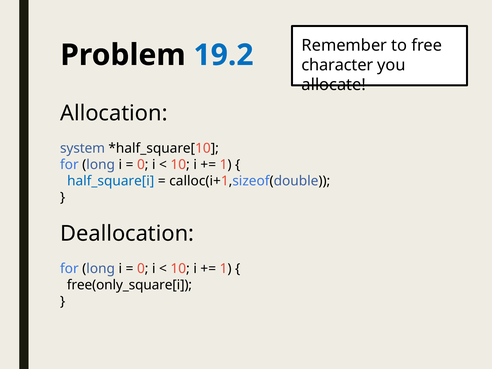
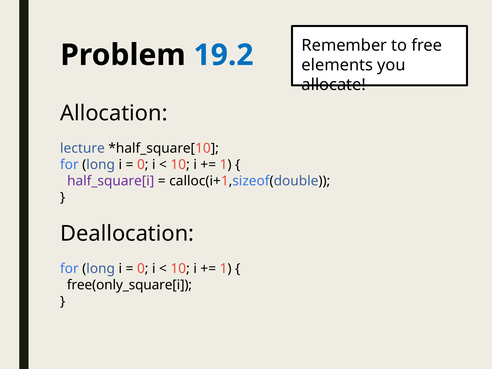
character: character -> elements (337, 65)
system: system -> lecture (82, 148)
half_square[i colour: blue -> purple (111, 181)
